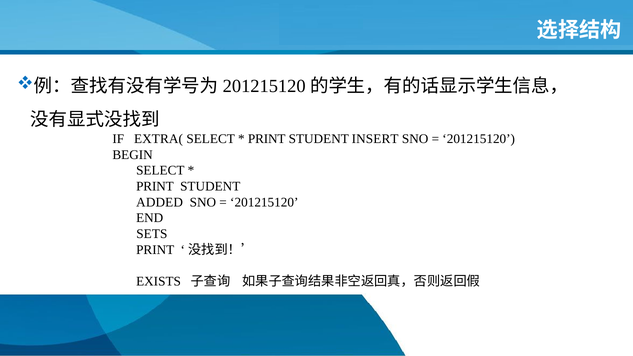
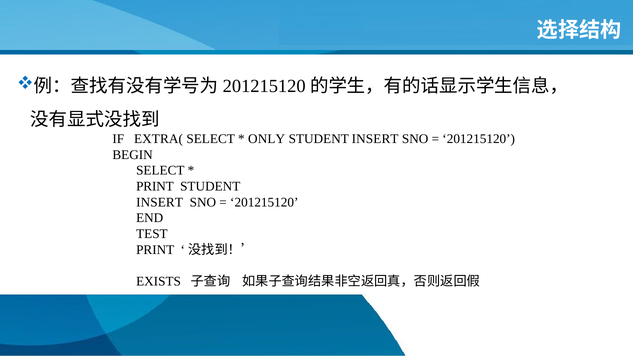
PRINT: PRINT -> ONLY (267, 139)
ADDED: ADDED -> INSERT (160, 202)
SETS: SETS -> TEST (152, 234)
